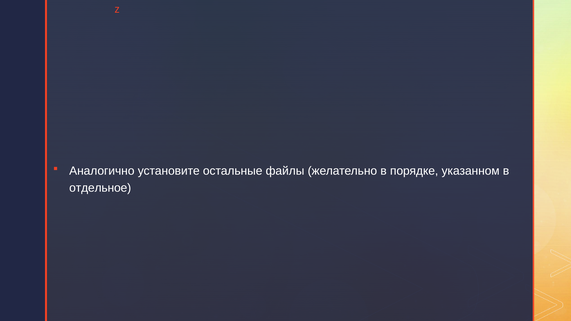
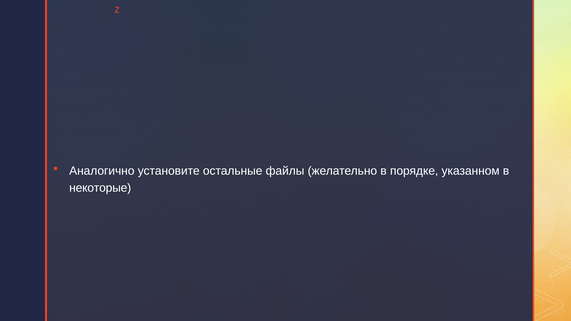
отдельное: отдельное -> некоторые (100, 188)
